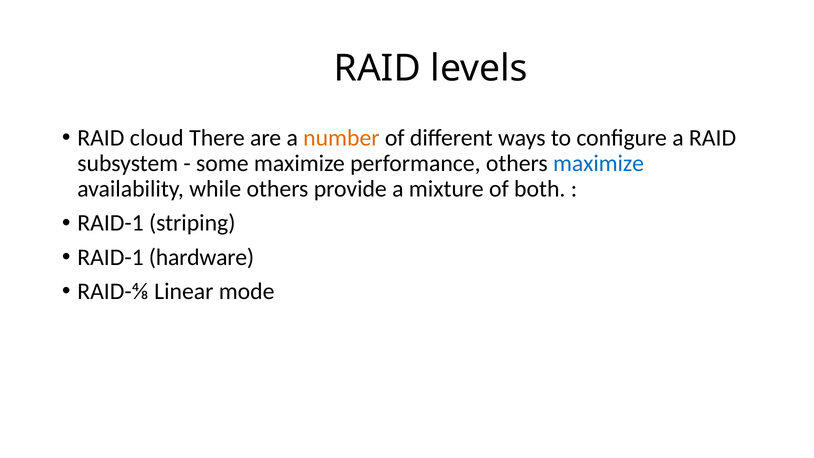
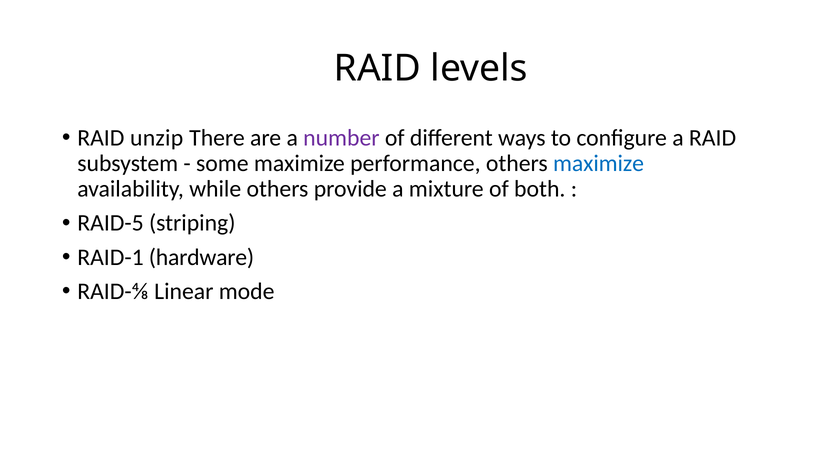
cloud: cloud -> unzip (157, 138)
number colour: orange -> purple (341, 138)
RAID-1: RAID-1 -> RAID-5 (110, 223)
